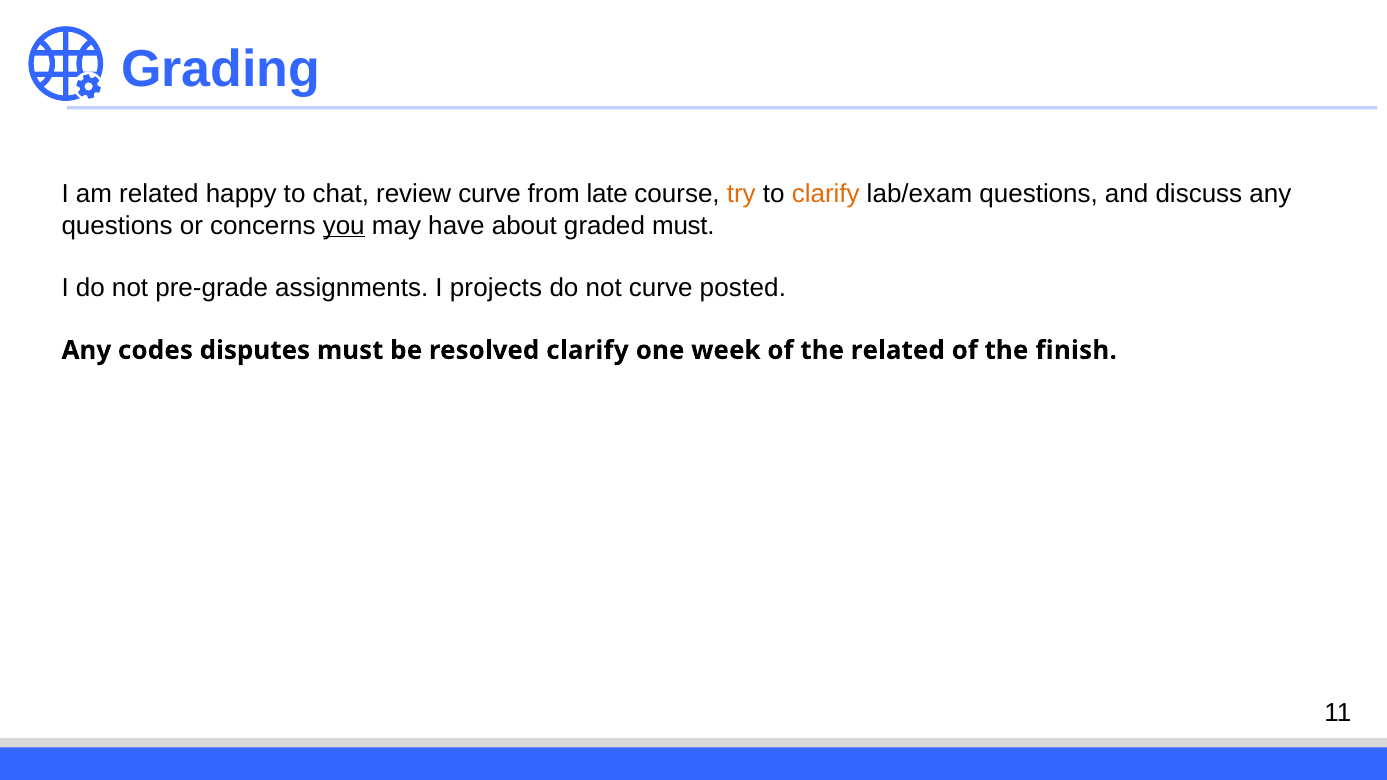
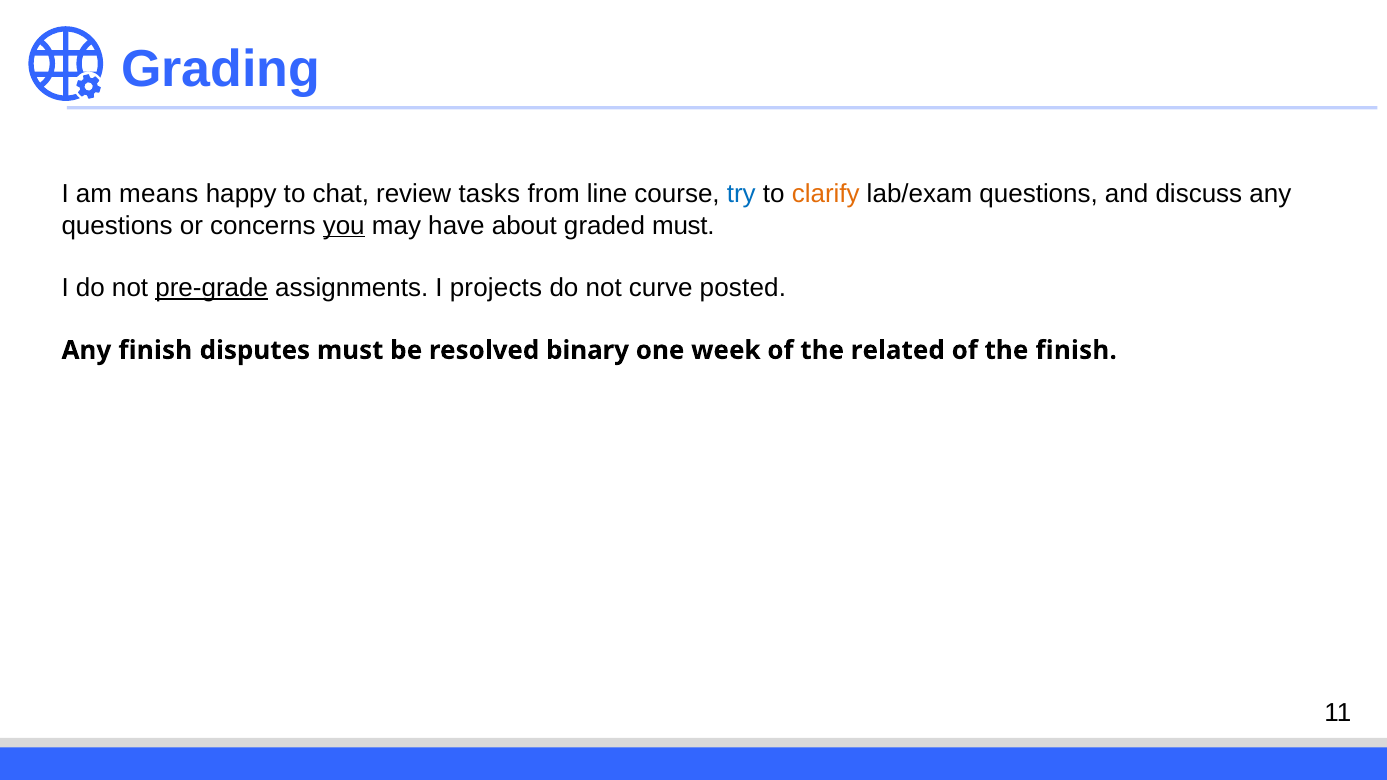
am related: related -> means (159, 194)
review curve: curve -> tasks (489, 194)
late: late -> line (607, 194)
try colour: orange -> blue (741, 194)
pre-grade underline: none -> present (212, 288)
Any codes: codes -> finish (155, 350)
resolved clarify: clarify -> binary (588, 350)
